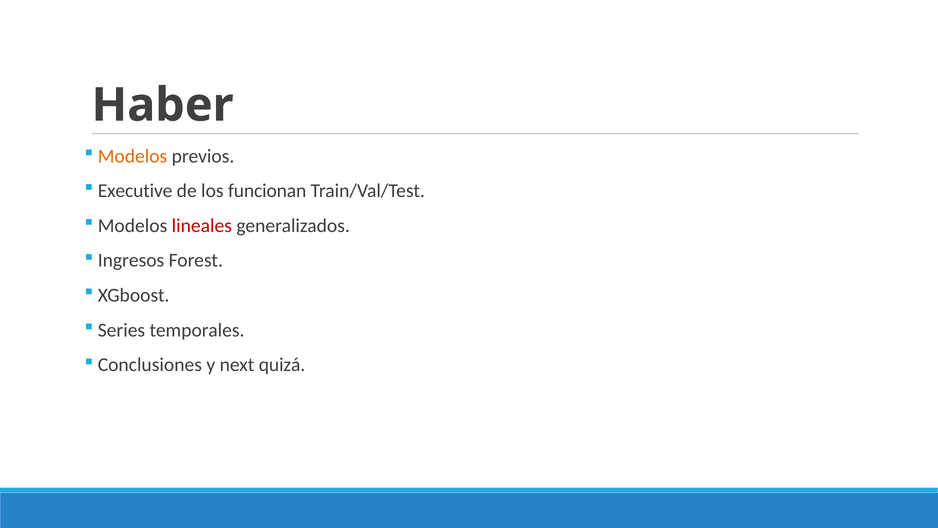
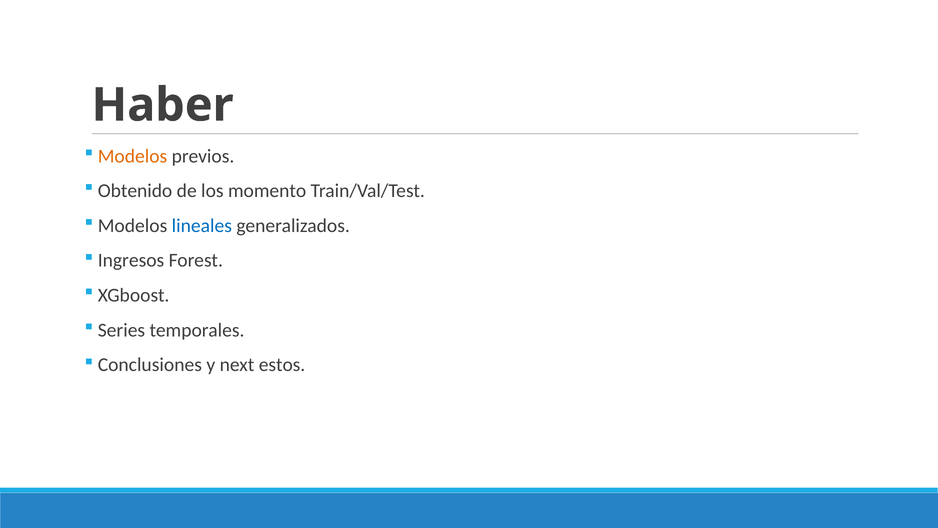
Executive: Executive -> Obtenido (135, 191)
funcionan: funcionan -> momento (267, 191)
lineales colour: red -> blue (202, 226)
quizá: quizá -> estos (282, 365)
